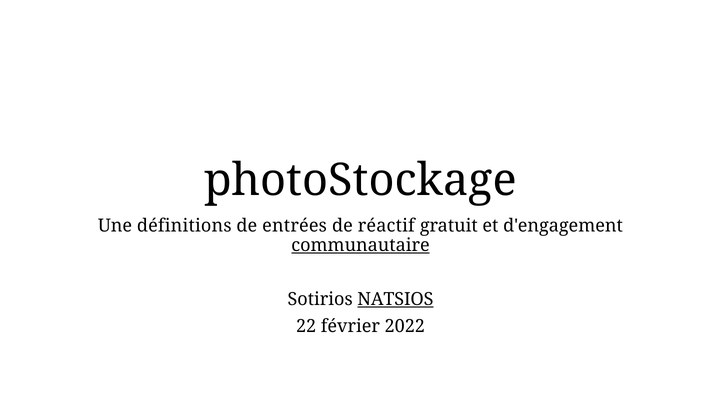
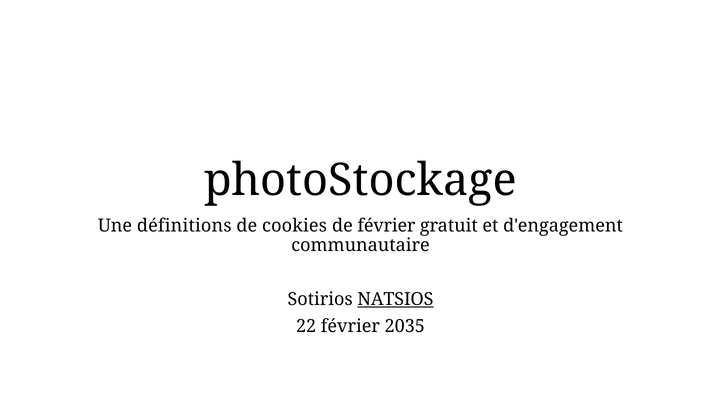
entrées: entrées -> cookies (295, 225)
de réactif: réactif -> février (386, 225)
communautaire underline: present -> none (361, 245)
2022: 2022 -> 2035 (405, 326)
